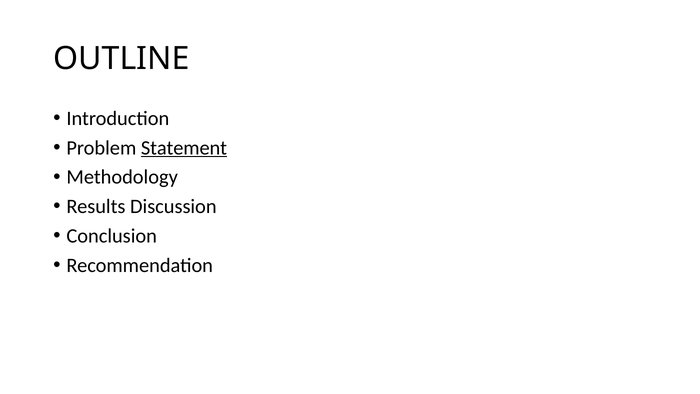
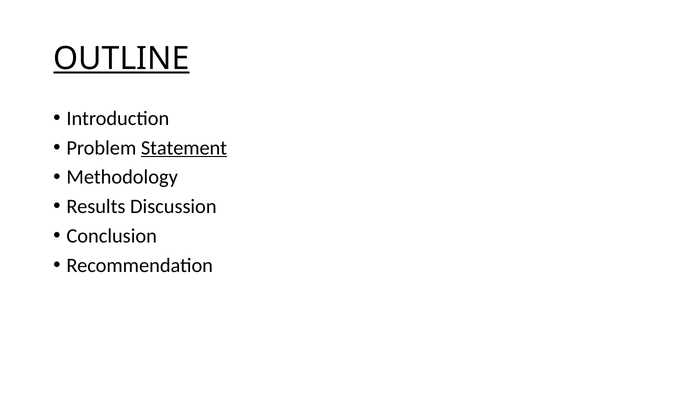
OUTLINE underline: none -> present (121, 59)
